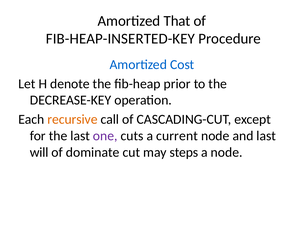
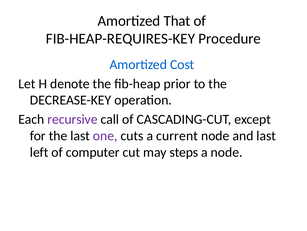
FIB-HEAP-INSERTED-KEY: FIB-HEAP-INSERTED-KEY -> FIB-HEAP-REQUIRES-KEY (121, 39)
recursive colour: orange -> purple (72, 119)
will: will -> left (39, 152)
dominate: dominate -> computer (93, 152)
